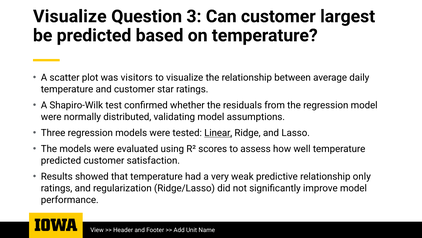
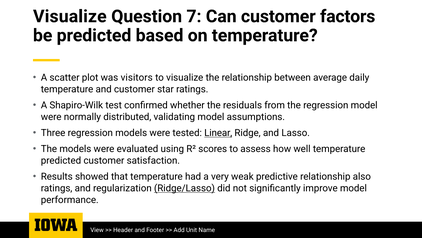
3: 3 -> 7 (194, 16)
largest: largest -> factors (348, 16)
only: only -> also (362, 176)
Ridge/Lasso underline: none -> present (184, 188)
